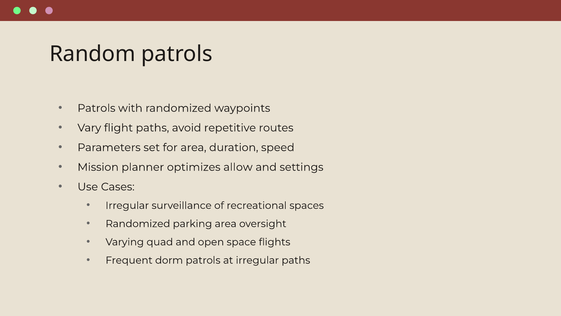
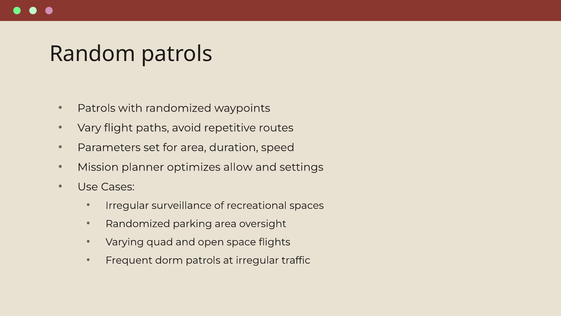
irregular paths: paths -> traffic (296, 260)
